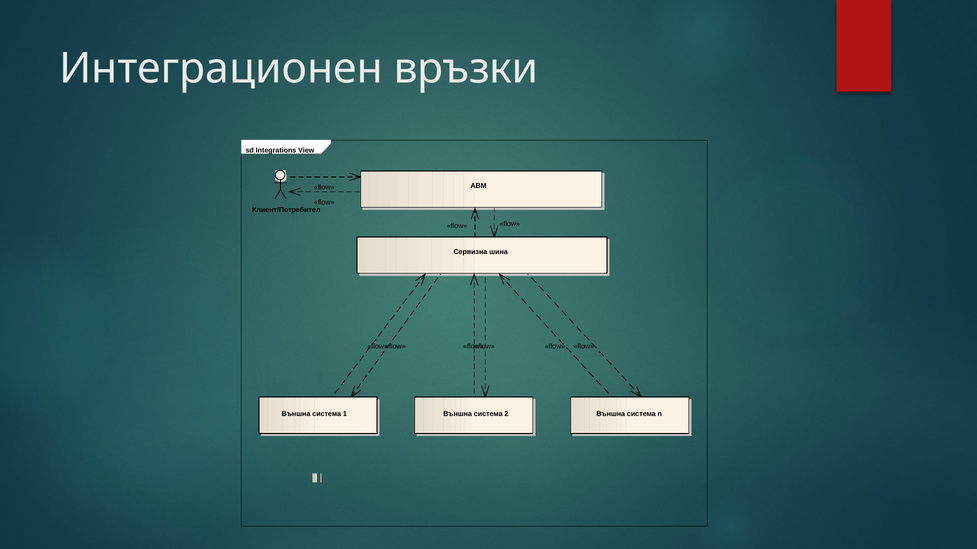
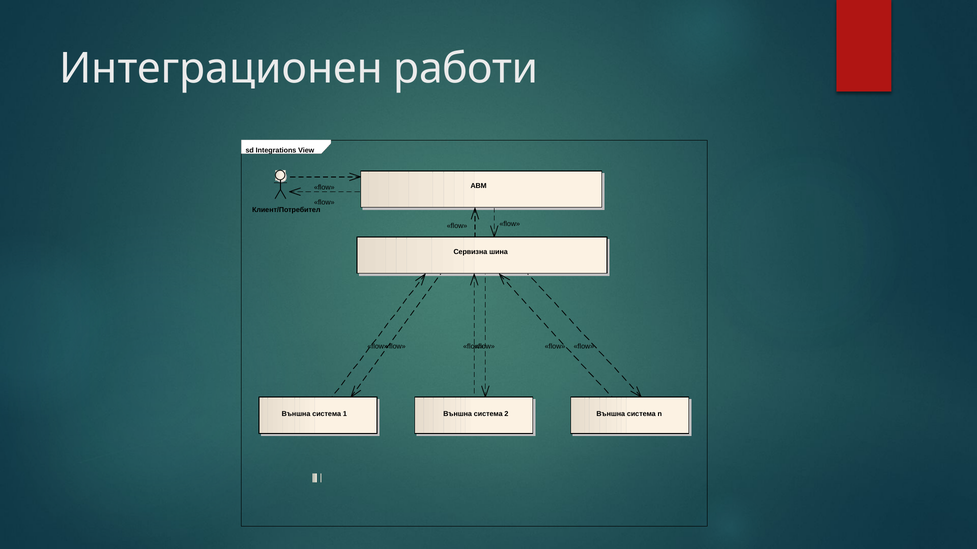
връзки: връзки -> работи (466, 69)
